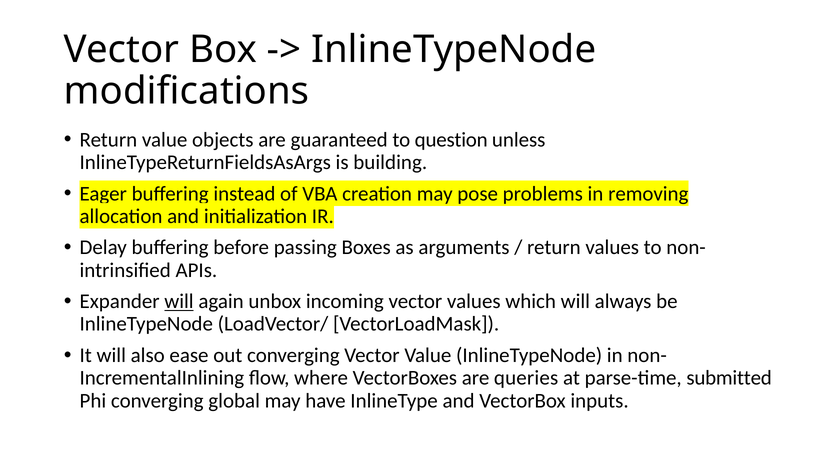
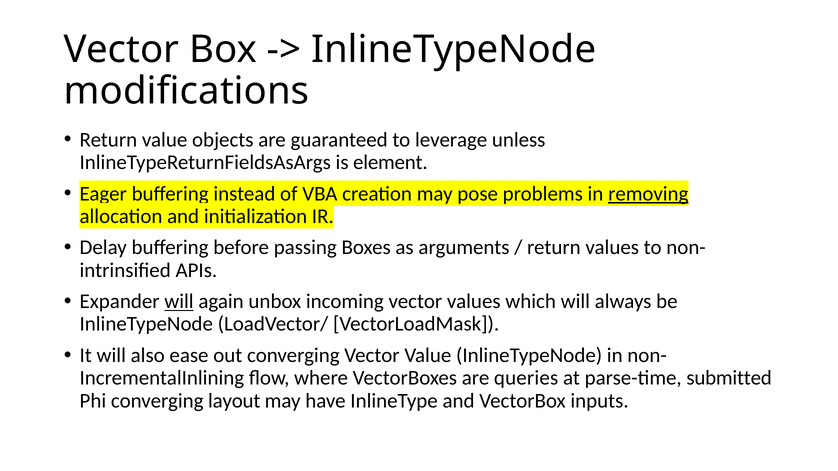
question: question -> leverage (451, 140)
building: building -> element (390, 162)
removing underline: none -> present (648, 194)
global: global -> layout (234, 401)
